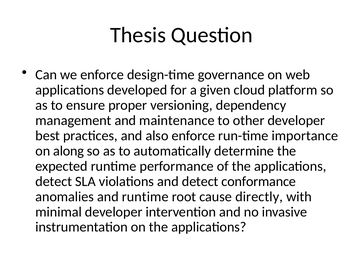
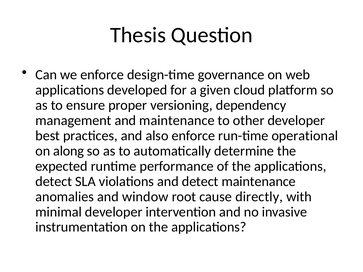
importance: importance -> operational (305, 136)
detect conformance: conformance -> maintenance (259, 182)
and runtime: runtime -> window (145, 197)
